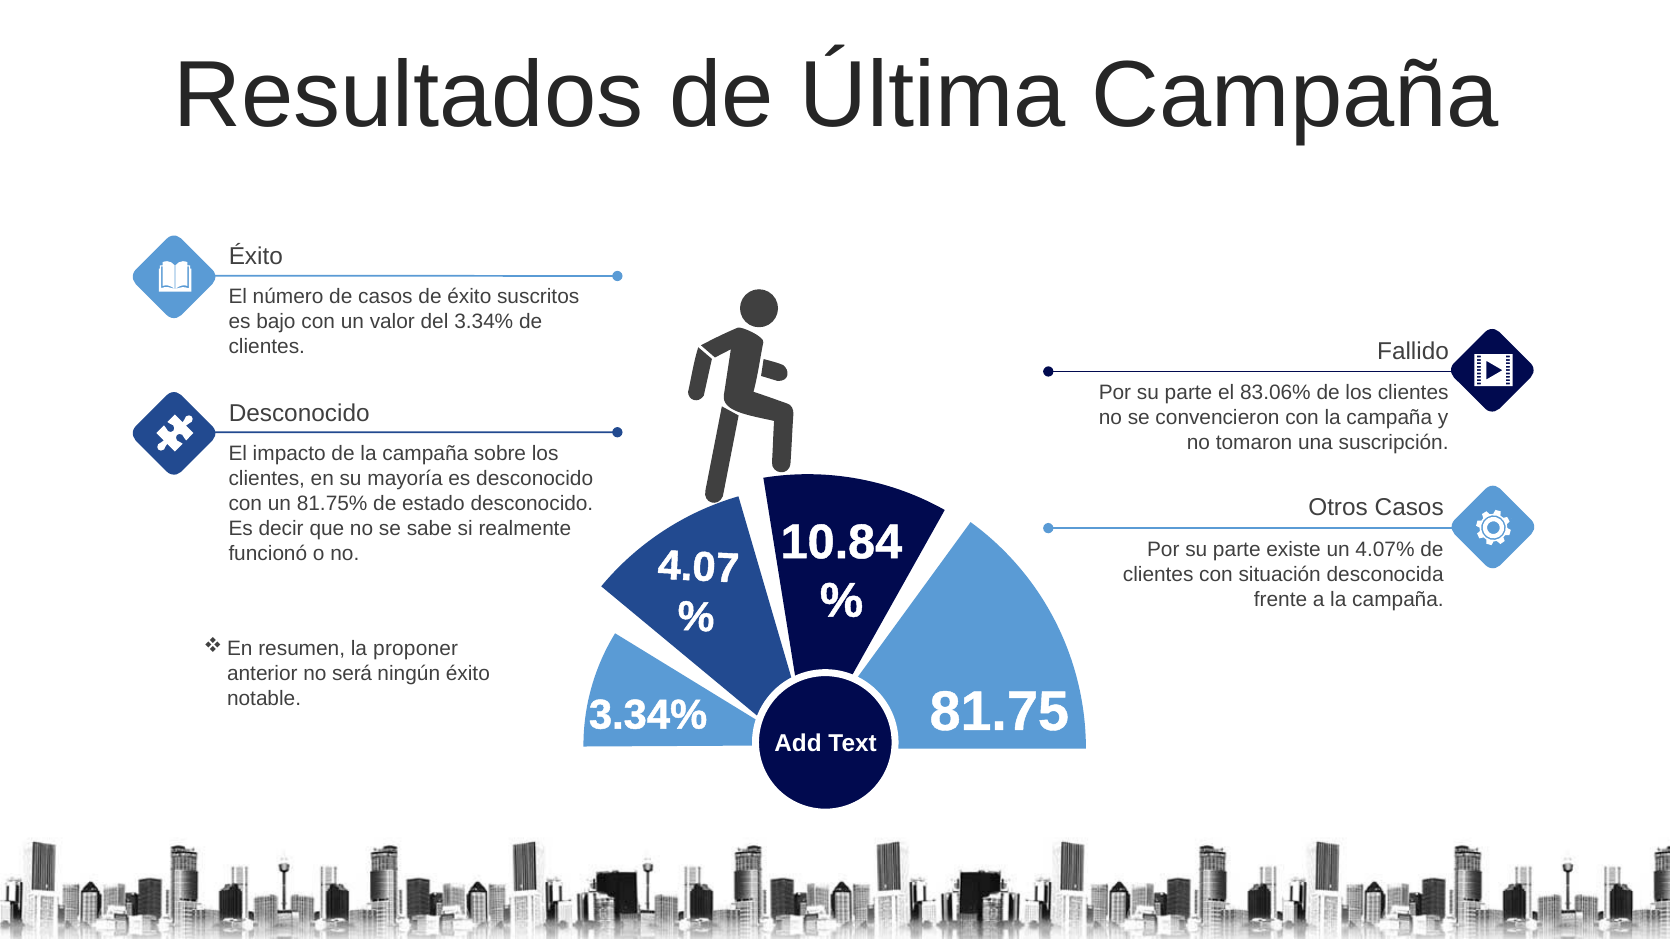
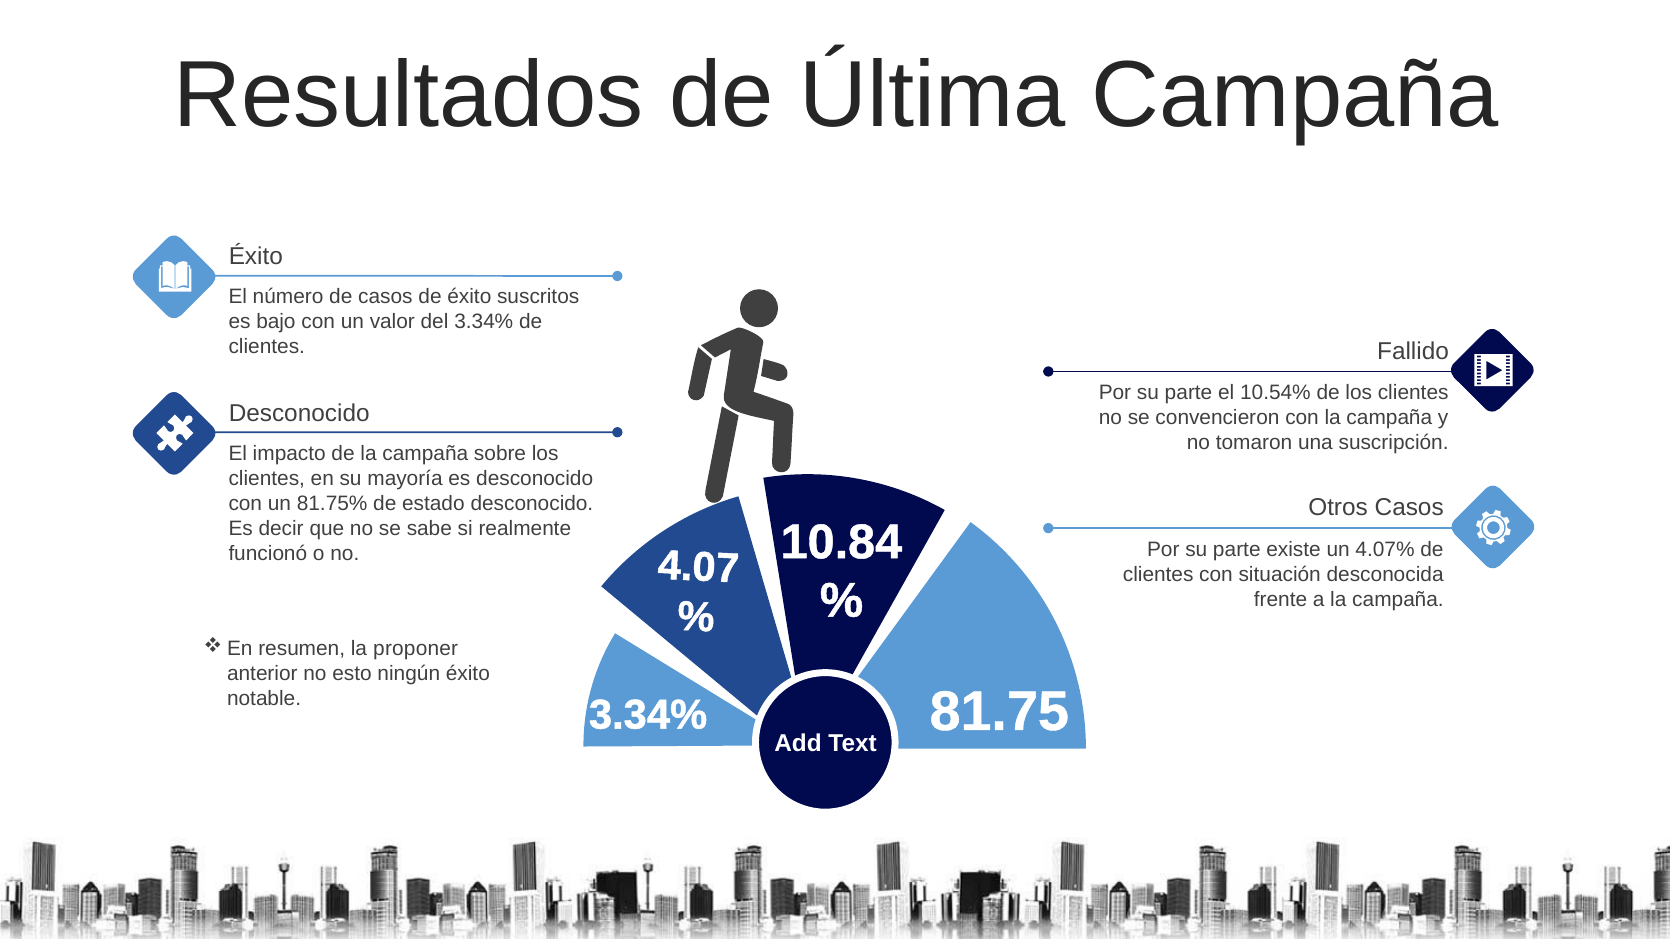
83.06%: 83.06% -> 10.54% (1275, 393)
será: será -> esto (352, 674)
